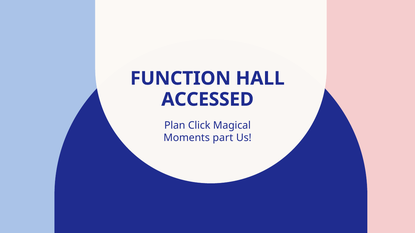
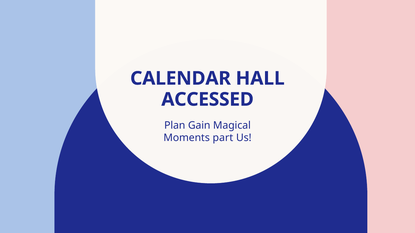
FUNCTION: FUNCTION -> CALENDAR (181, 79)
Click: Click -> Gain (199, 126)
